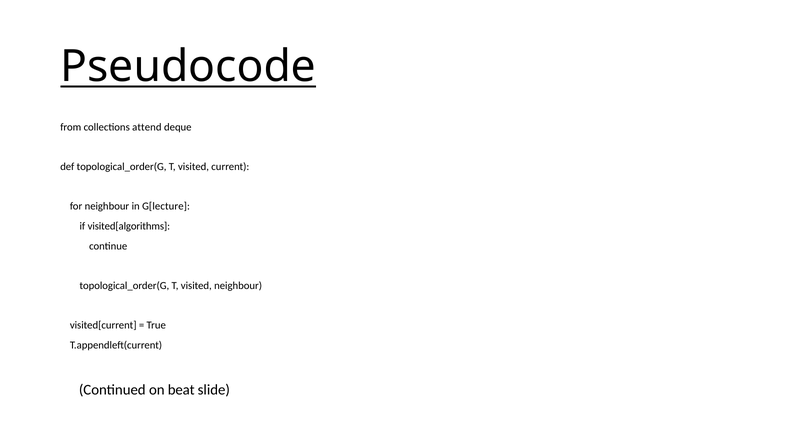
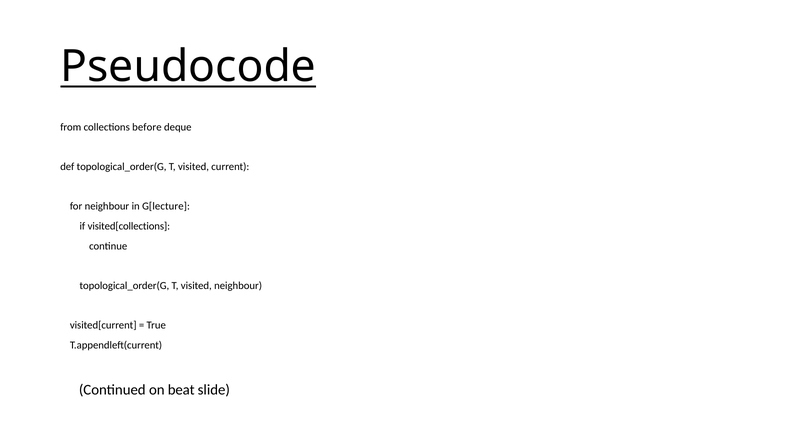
attend: attend -> before (147, 127)
visited[algorithms: visited[algorithms -> visited[collections (129, 226)
